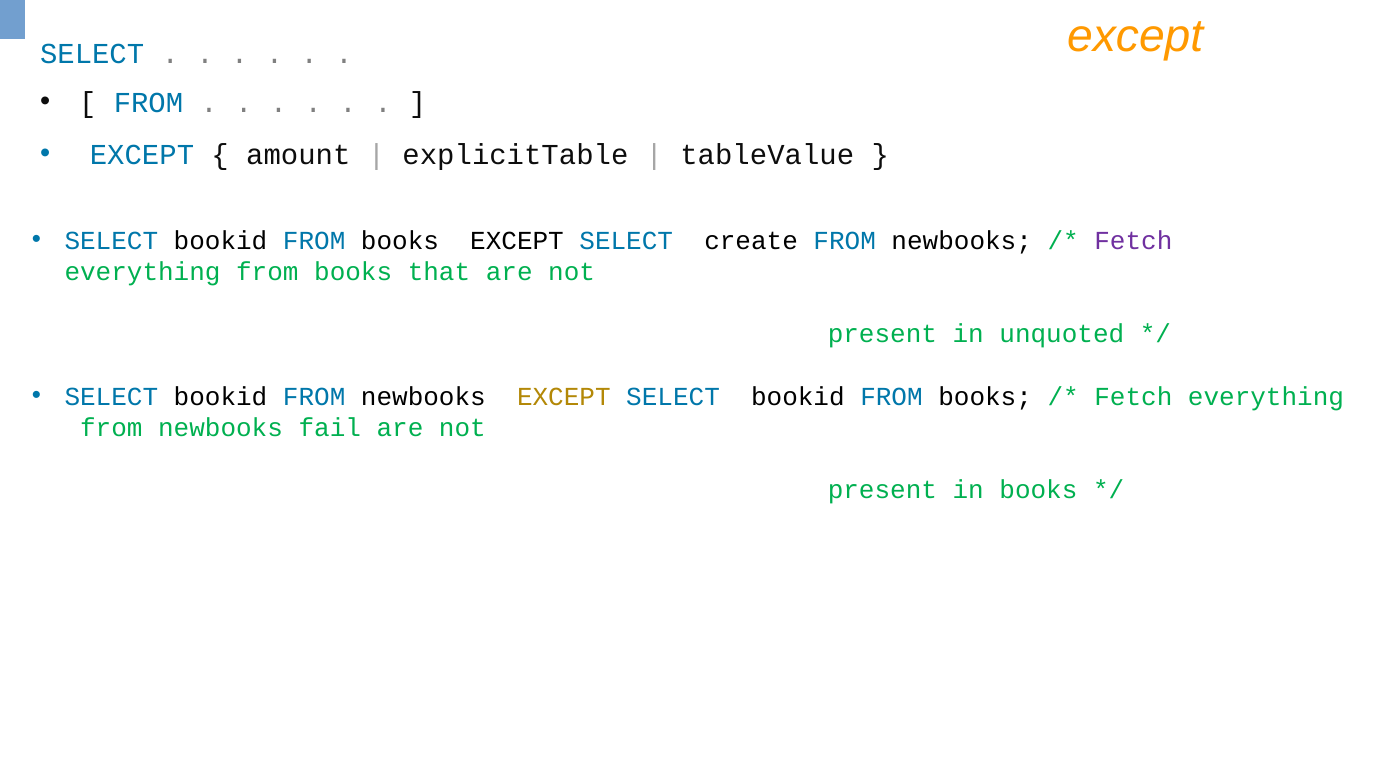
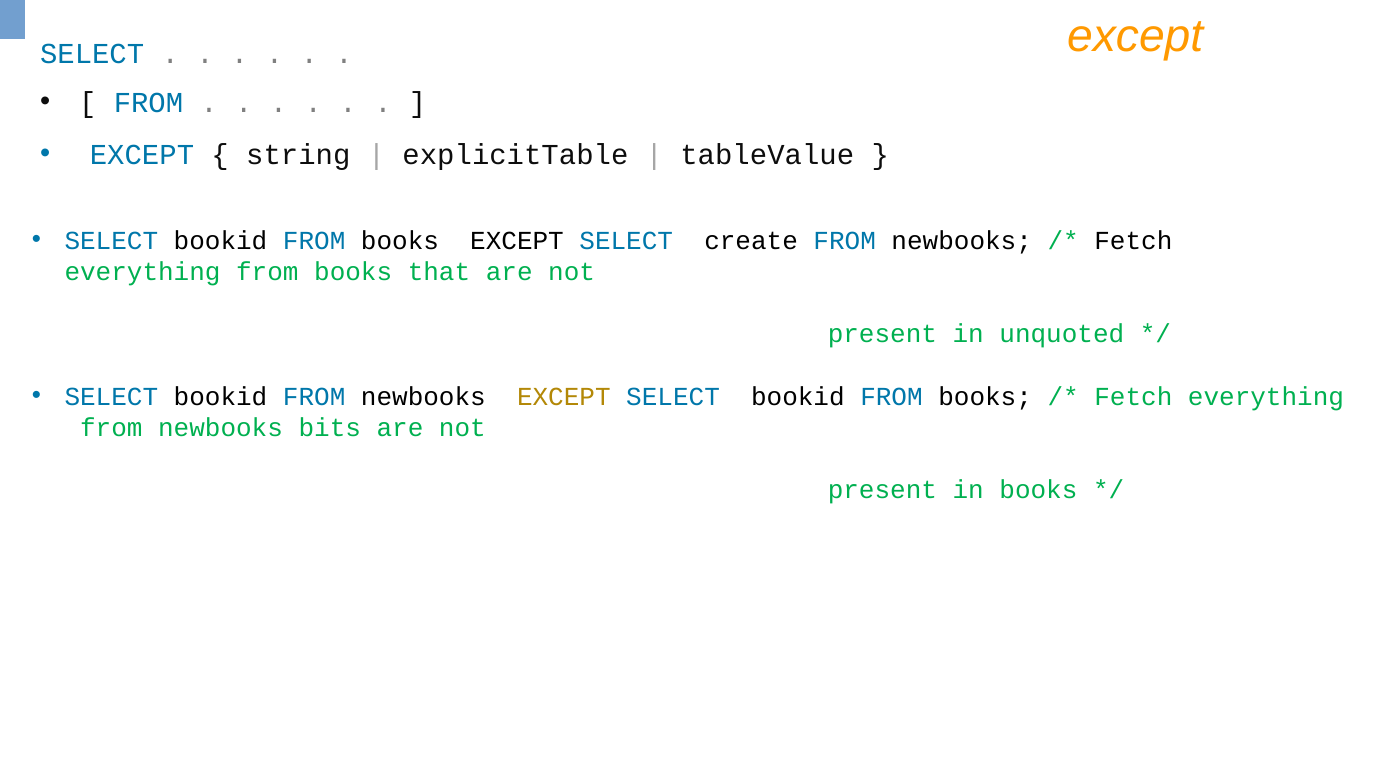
amount: amount -> string (298, 155)
Fetch colour: purple -> black (1133, 241)
fail: fail -> bits (330, 428)
